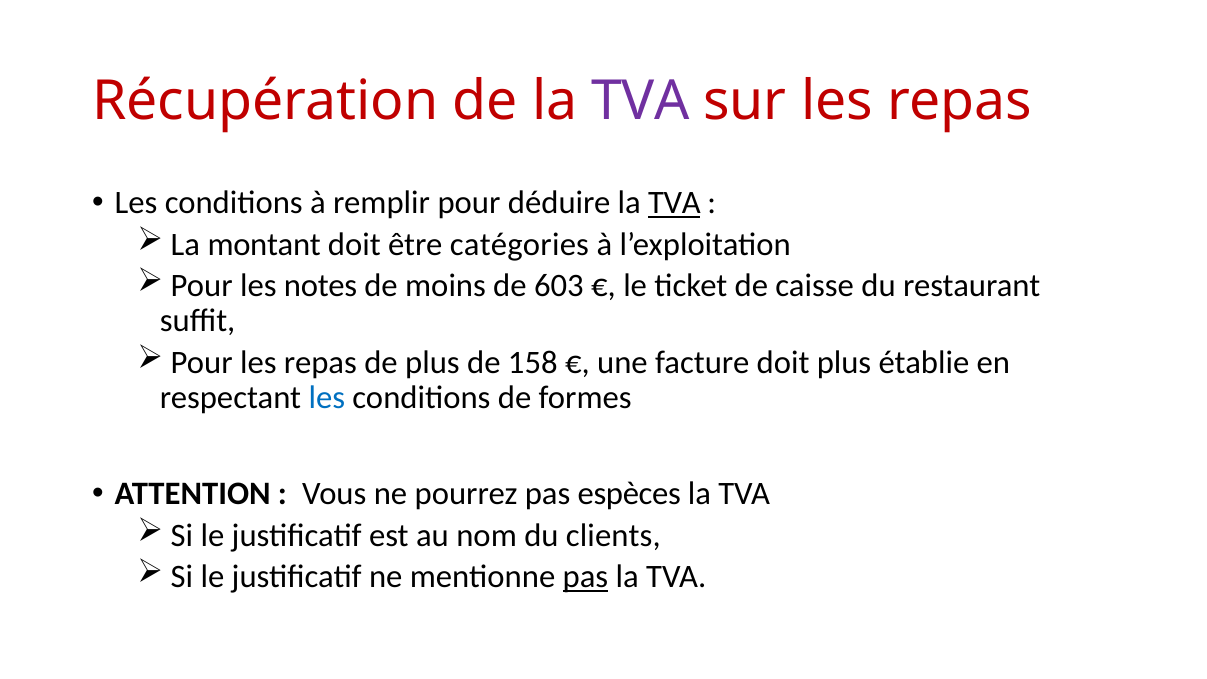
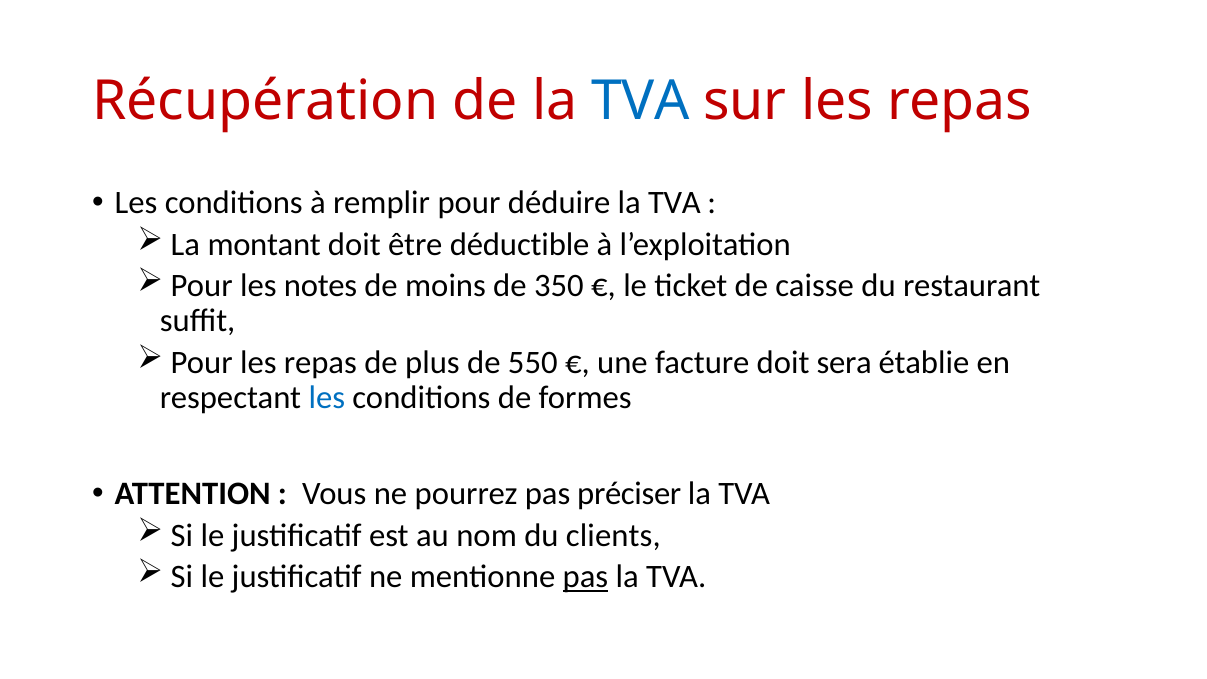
TVA colour: purple -> blue (641, 101)
TVA underline: present -> none (674, 203)
catégories: catégories -> déductible (520, 244)
603: 603 -> 350 (559, 286)
158: 158 -> 550 (533, 363)
doit plus: plus -> sera (844, 363)
espèces: espèces -> préciser (629, 494)
